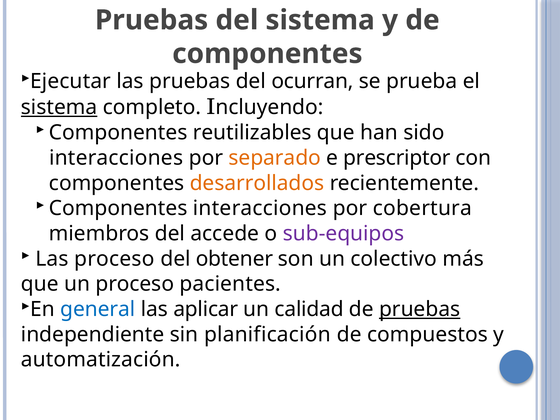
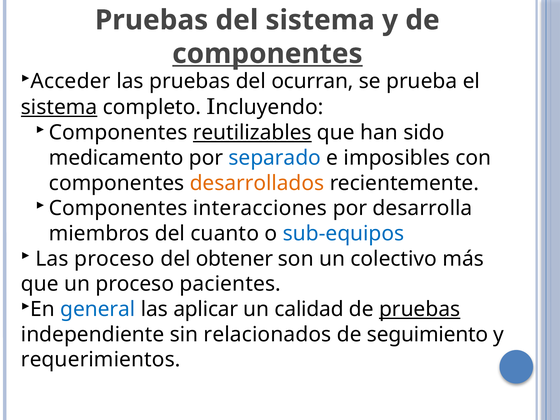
componentes underline: none -> present (267, 54)
Ejecutar: Ejecutar -> Acceder (71, 81)
reutilizables underline: none -> present (252, 133)
interacciones: interacciones -> medicamento (116, 158)
separado colour: orange -> blue (275, 158)
prescriptor: prescriptor -> imposibles (397, 158)
cobertura: cobertura -> desarrolla (422, 208)
accede: accede -> cuanto (225, 234)
sub-equipos colour: purple -> blue (344, 234)
planificación: planificación -> relacionados (267, 334)
compuestos: compuestos -> seguimiento (428, 334)
automatización: automatización -> requerimientos (101, 360)
